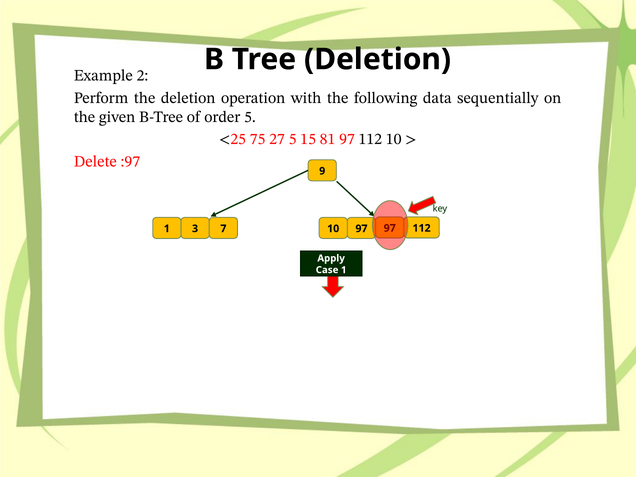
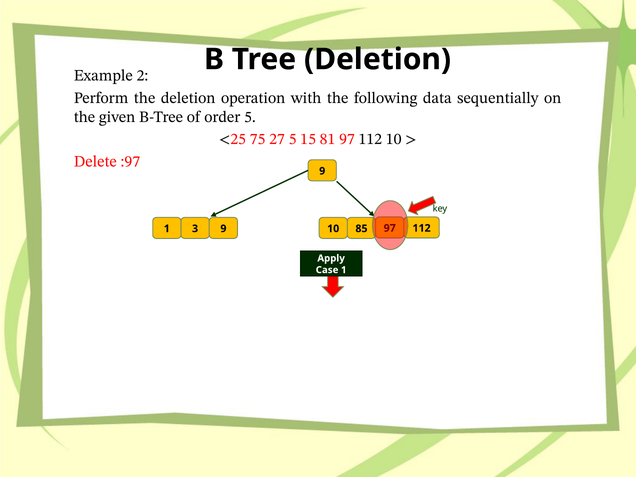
3 7: 7 -> 9 (223, 229)
10 97: 97 -> 85 (361, 229)
